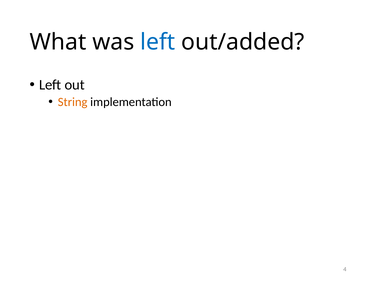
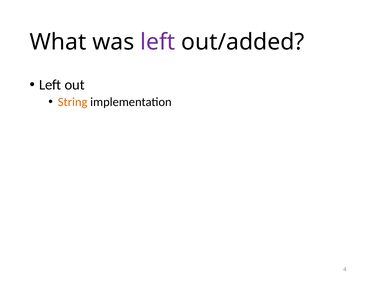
left colour: blue -> purple (158, 42)
